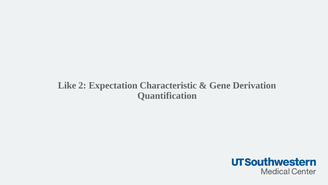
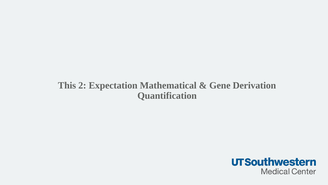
Like: Like -> This (67, 85)
Characteristic: Characteristic -> Mathematical (168, 85)
